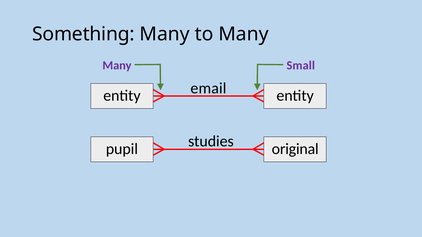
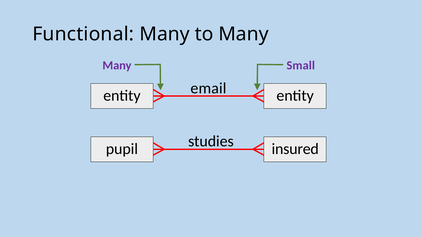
Something: Something -> Functional (83, 34)
original: original -> insured (295, 149)
